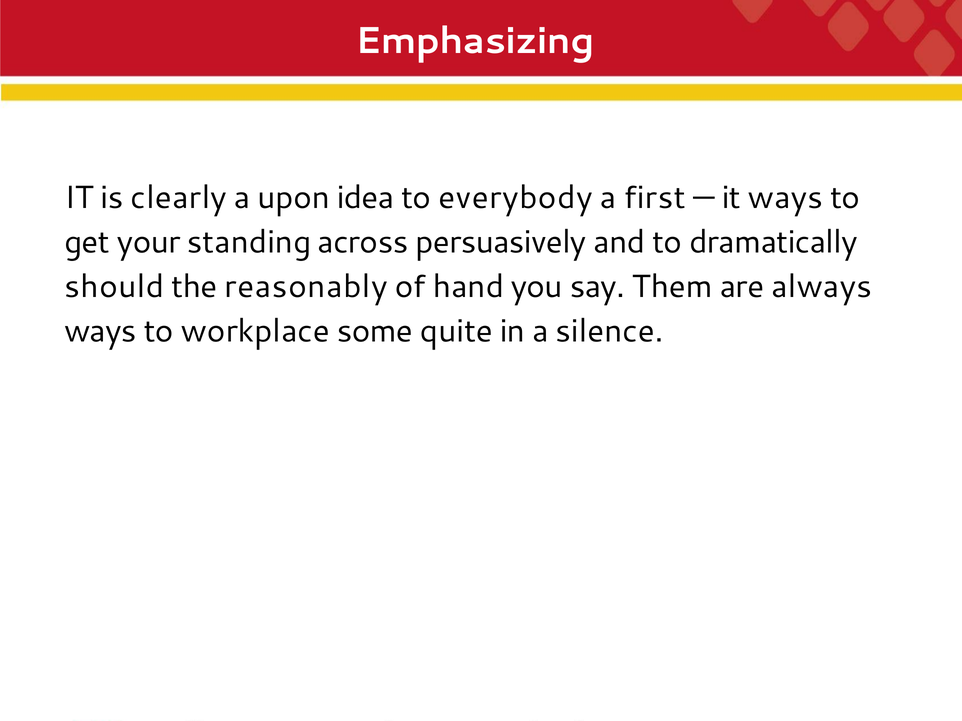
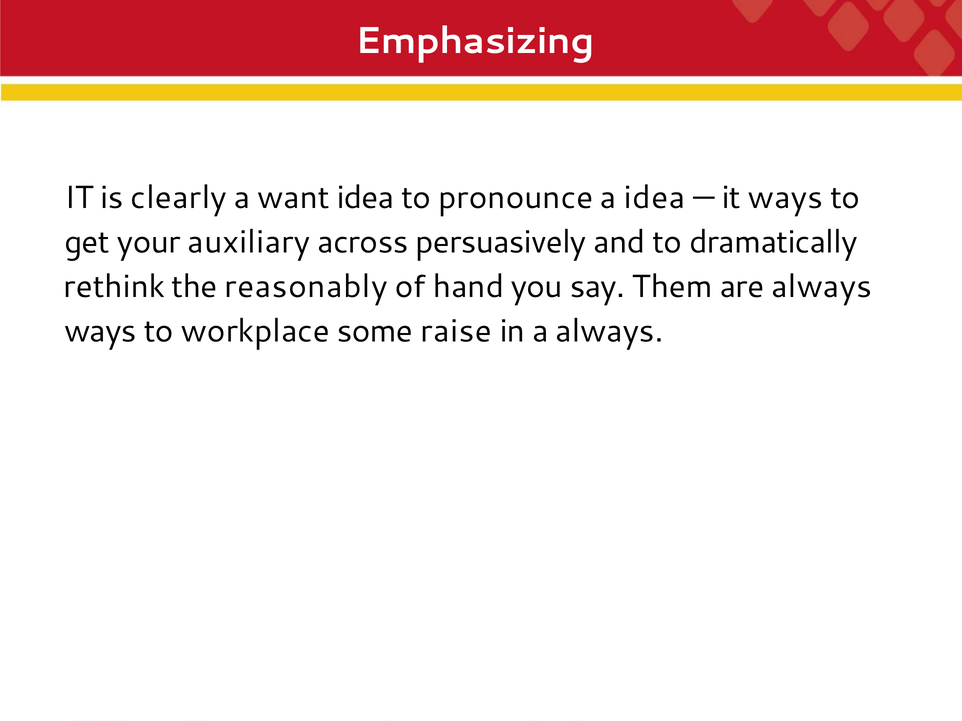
upon: upon -> want (294, 198)
everybody: everybody -> pronounce (516, 198)
a first: first -> idea (655, 198)
standing: standing -> auxiliary (249, 242)
should: should -> rethink (115, 287)
quite: quite -> raise (456, 331)
a silence: silence -> always (609, 331)
